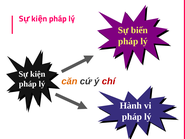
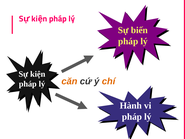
chí colour: red -> orange (109, 81)
